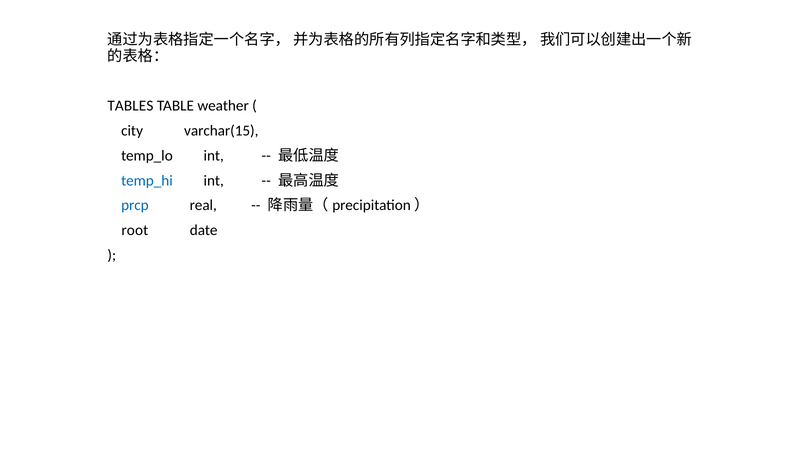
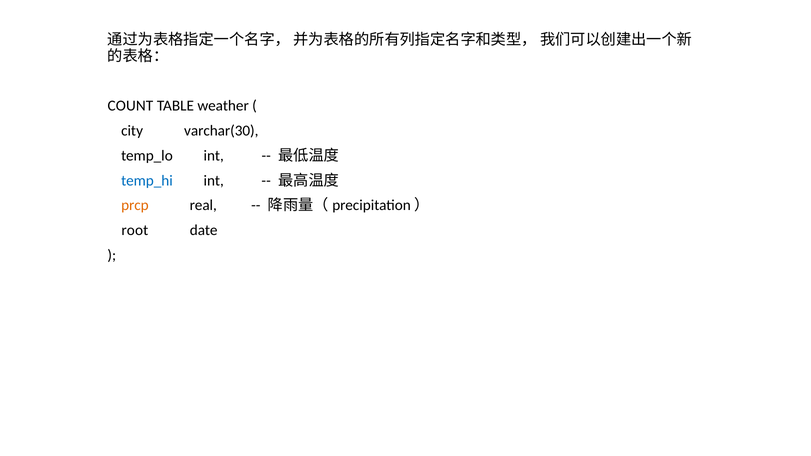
TABLES: TABLES -> COUNT (130, 106)
varchar(15: varchar(15 -> varchar(30 (221, 131)
prcp colour: blue -> orange (135, 205)
